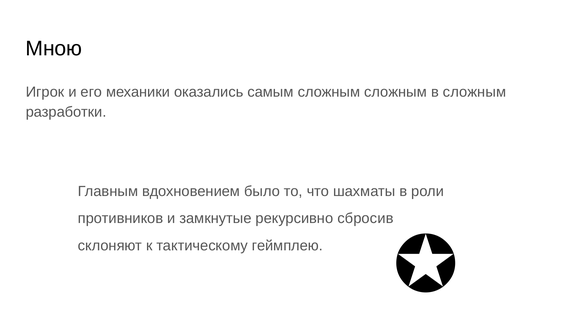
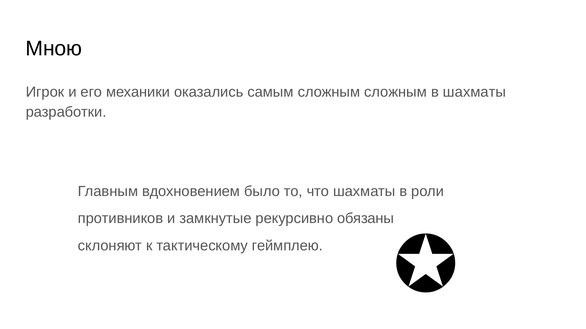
в сложным: сложным -> шахматы (475, 92)
сбросив: сбросив -> обязаны (366, 219)
